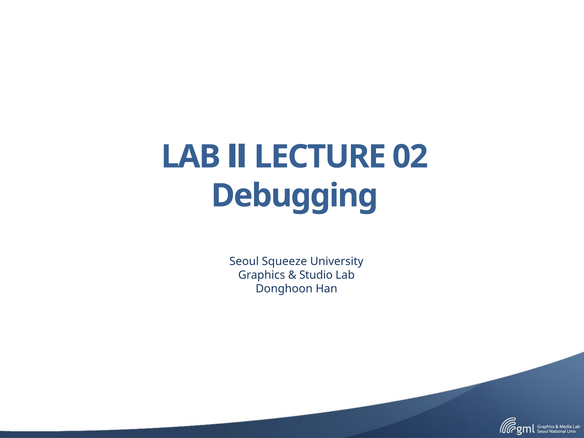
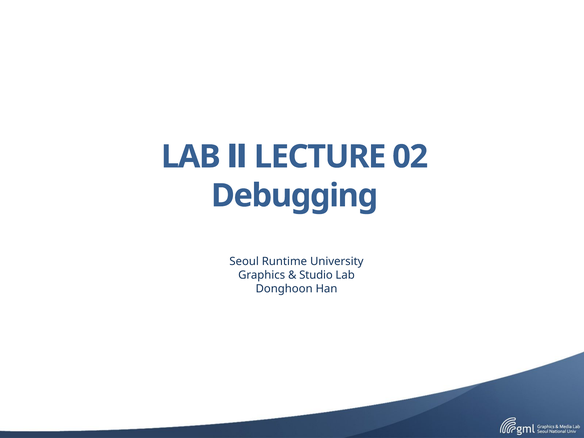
Squeeze: Squeeze -> Runtime (284, 261)
